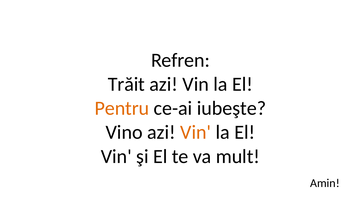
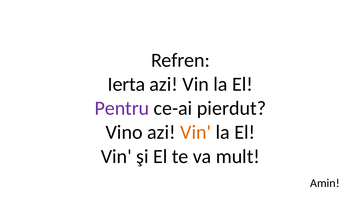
Trăit: Trăit -> Ierta (126, 84)
Pentru colour: orange -> purple (122, 108)
iubeşte: iubeşte -> pierdut (231, 108)
